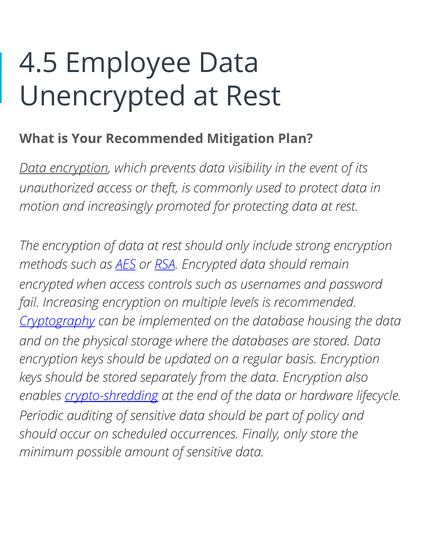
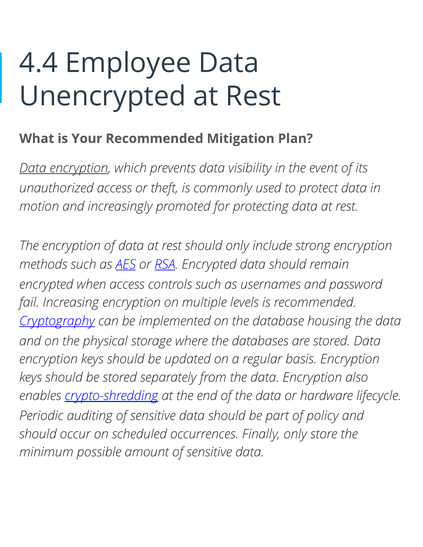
4.5: 4.5 -> 4.4 (39, 63)
